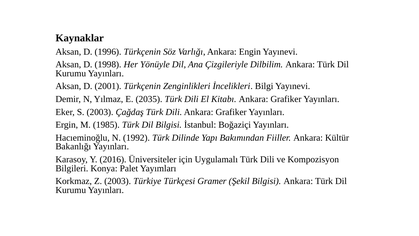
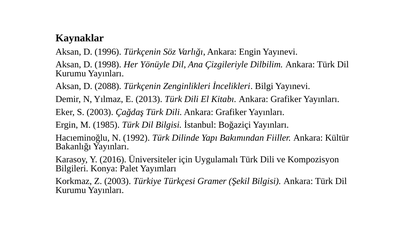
2001: 2001 -> 2088 (108, 86)
2035: 2035 -> 2013 (149, 99)
